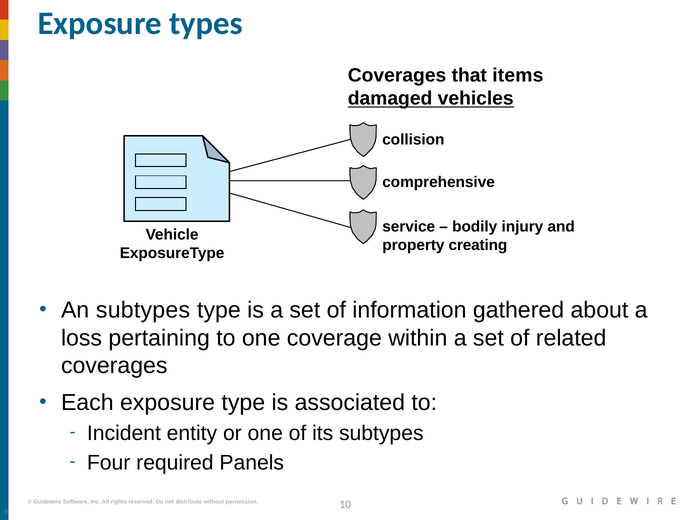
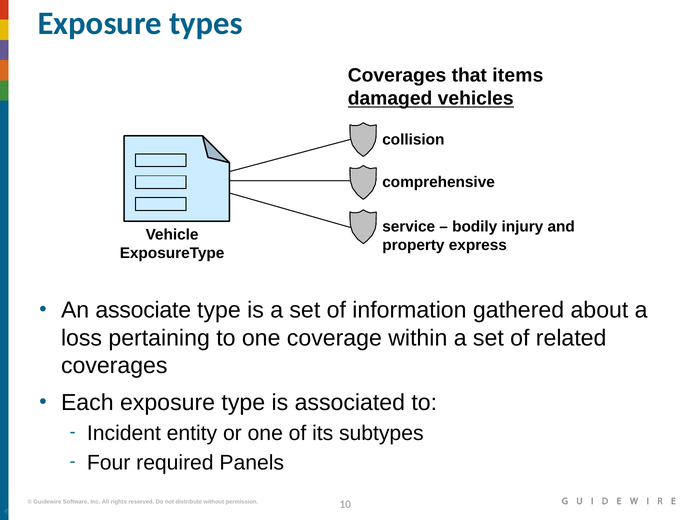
creating: creating -> express (478, 245)
An subtypes: subtypes -> associate (143, 310)
